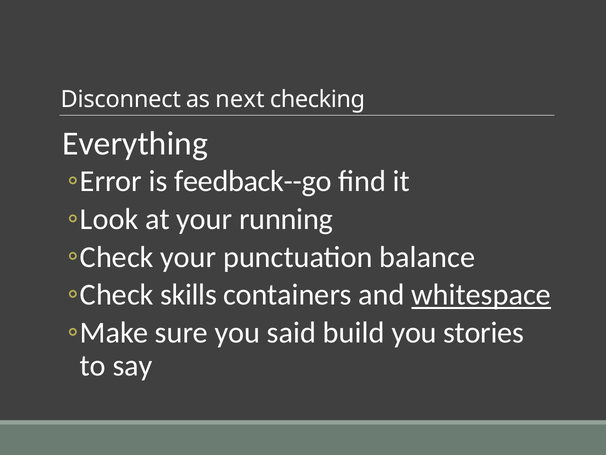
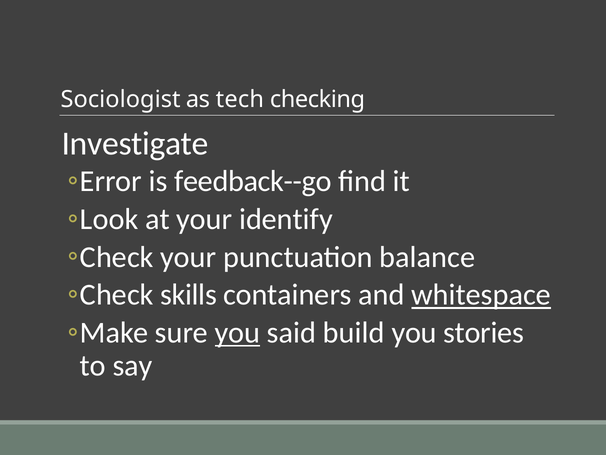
Disconnect: Disconnect -> Sociologist (121, 99)
next: next -> tech (240, 99)
Everything: Everything -> Investigate (135, 143)
running: running -> identify (286, 219)
you underline: none -> present (238, 332)
